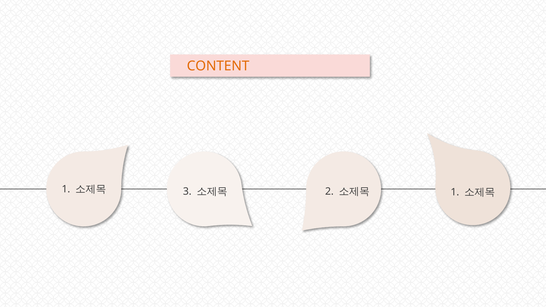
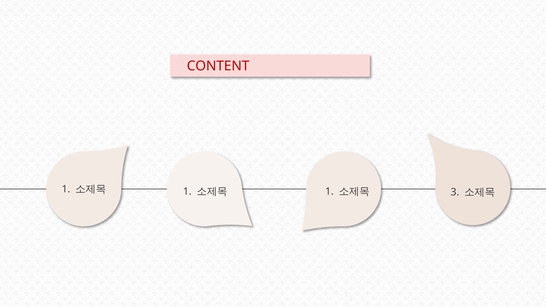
CONTENT colour: orange -> red (218, 66)
3: 3 -> 1 (187, 192)
2: 2 -> 1 (329, 192)
1: 1 -> 3 (455, 192)
